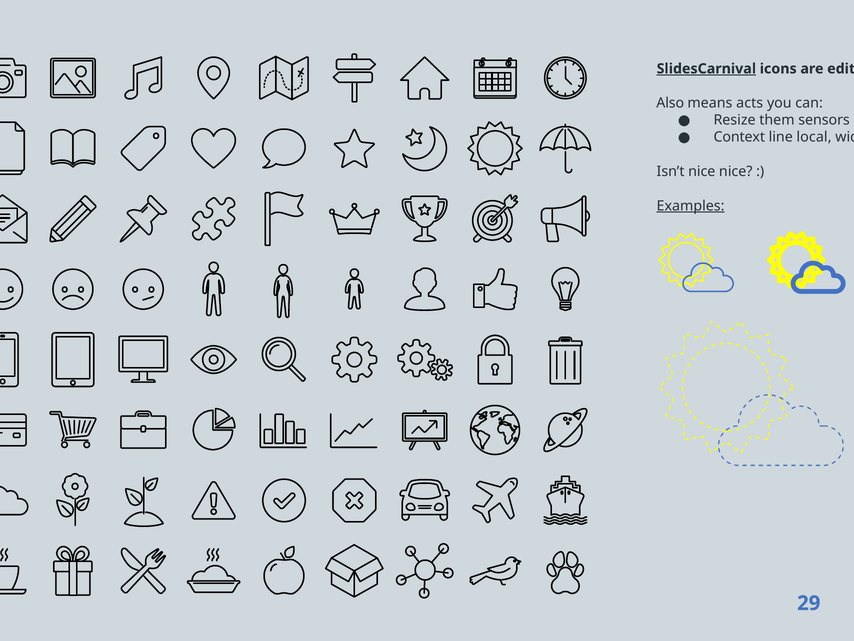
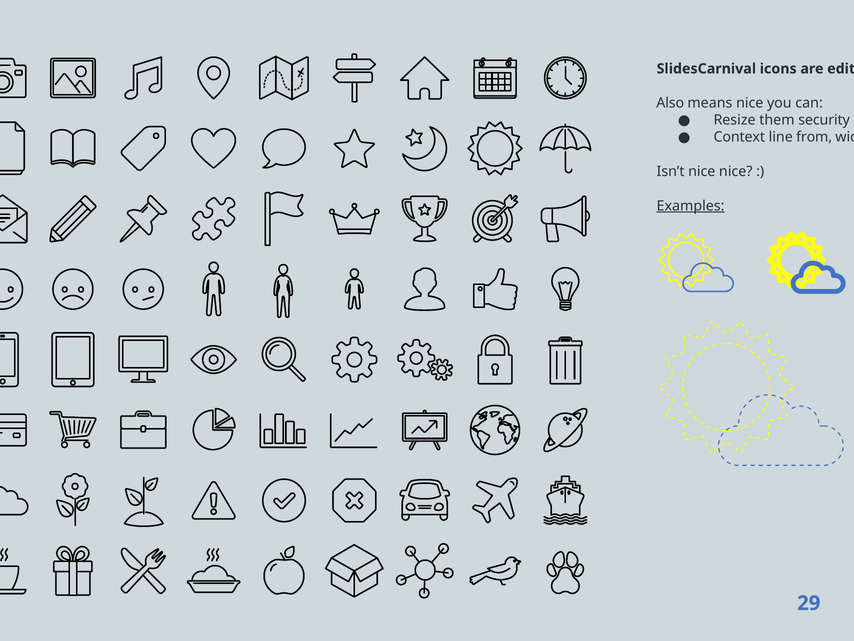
SlidesCarnival underline: present -> none (706, 69)
means acts: acts -> nice (750, 103)
sensors: sensors -> security (824, 120)
local: local -> from (814, 137)
